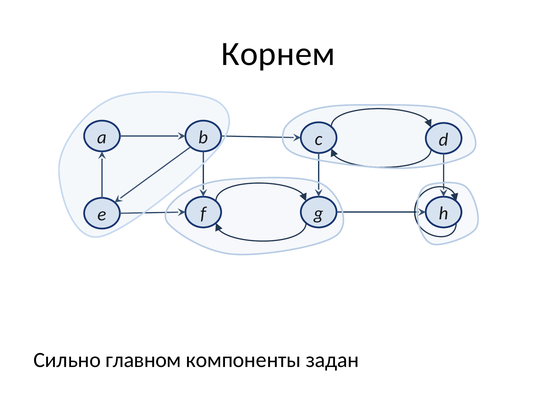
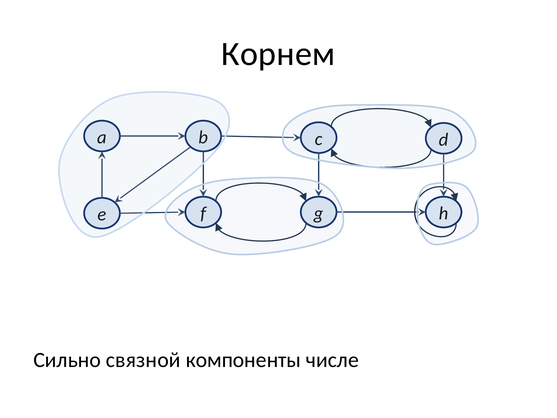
главном: главном -> связной (143, 360)
задан: задан -> числе (332, 360)
